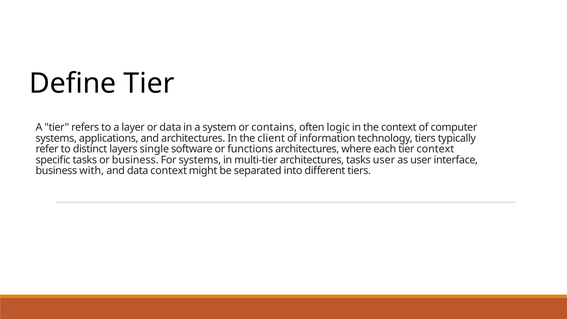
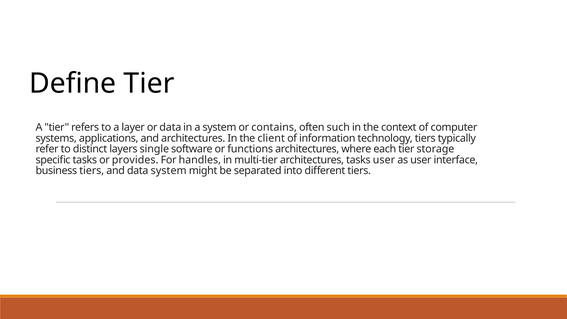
logic: logic -> such (338, 127)
tier context: context -> storage (435, 149)
or business: business -> provides (135, 160)
For systems: systems -> handles (200, 160)
business with: with -> tiers (92, 171)
data context: context -> system (169, 171)
